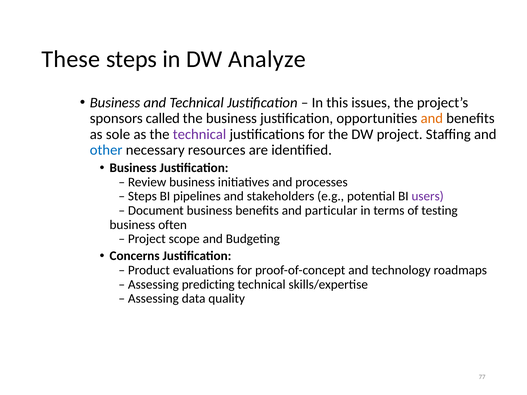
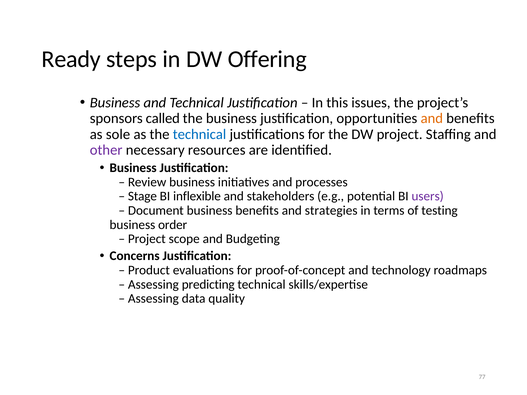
These: These -> Ready (71, 59)
Analyze: Analyze -> Offering (267, 59)
technical colour: purple -> blue (200, 134)
other colour: blue -> purple (106, 150)
Steps: Steps -> Stage (142, 196)
pipelines: pipelines -> inflexible (197, 196)
particular: particular -> strategies (331, 211)
often: often -> order (173, 225)
